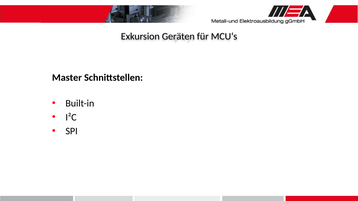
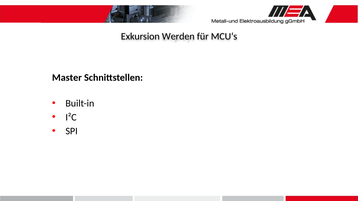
Geräten: Geräten -> Werden (178, 36)
